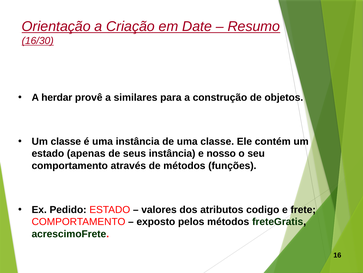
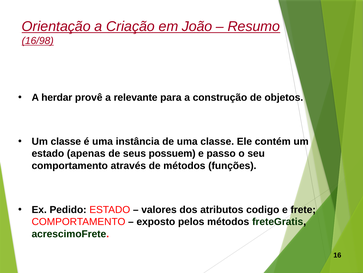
Date: Date -> João (197, 26)
16/30: 16/30 -> 16/98 (38, 41)
similares: similares -> relevante (136, 97)
seus instância: instância -> possuem (172, 153)
nosso: nosso -> passo (221, 153)
